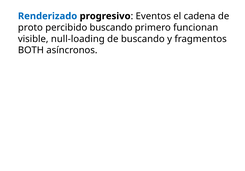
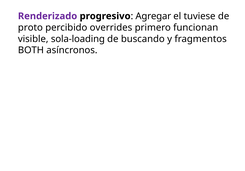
Renderizado colour: blue -> purple (48, 16)
Eventos: Eventos -> Agregar (153, 16)
cadena: cadena -> tuviese (200, 16)
percibido buscando: buscando -> overrides (111, 28)
null-loading: null-loading -> sola-loading (78, 39)
